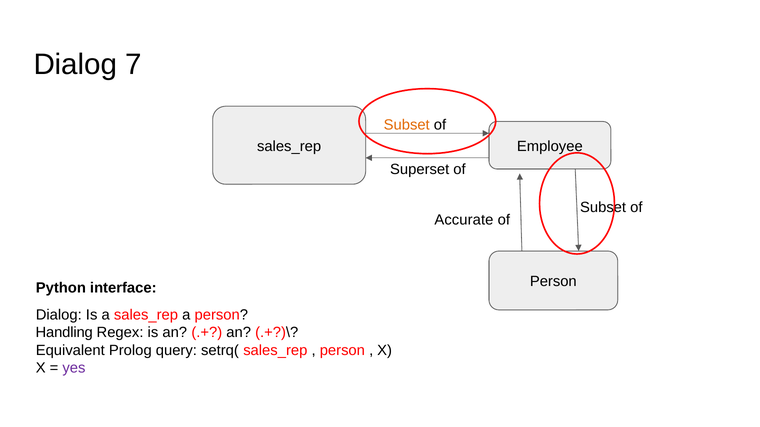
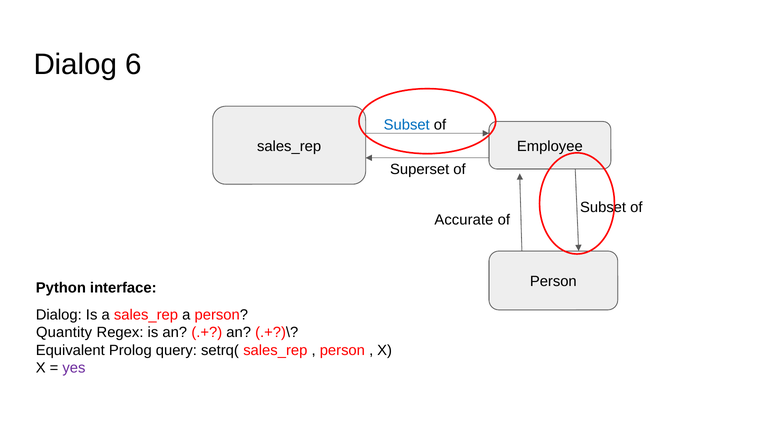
7: 7 -> 6 (133, 64)
Subset colour: orange -> blue (407, 125)
Handling: Handling -> Quantity (64, 333)
